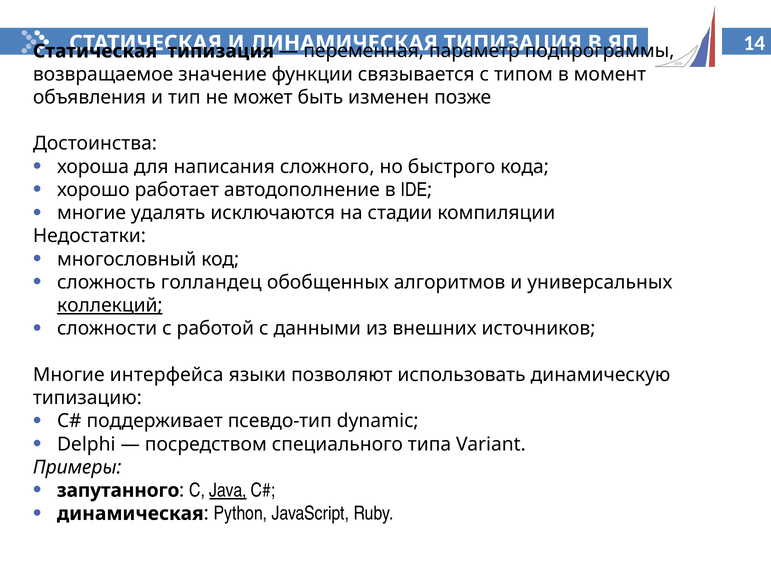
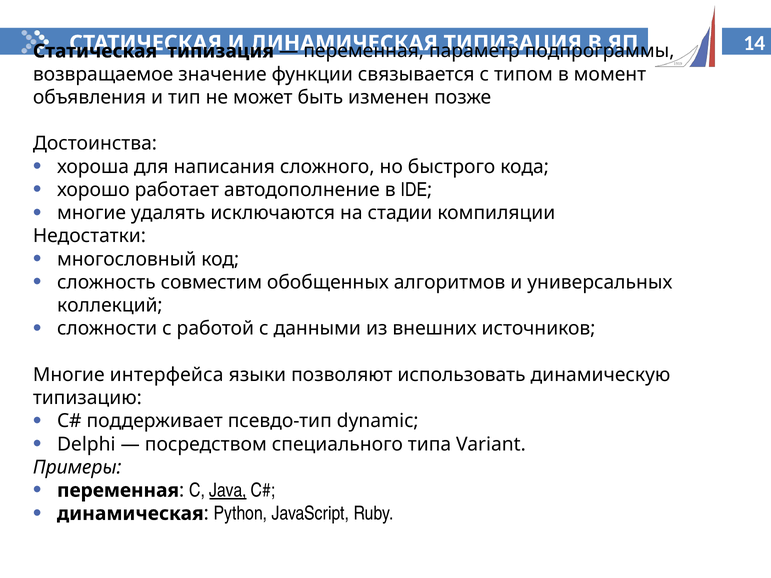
голландец: голландец -> совместим (211, 282)
коллекций underline: present -> none (110, 306)
запутанного: запутанного -> переменная (118, 491)
